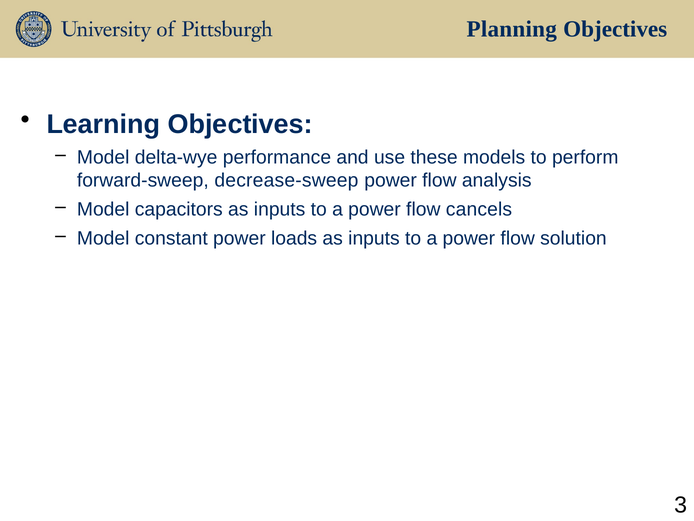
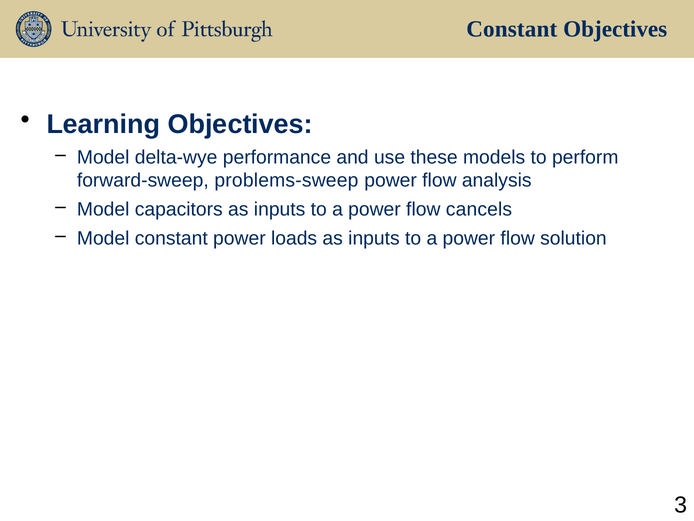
Planning: Planning -> Constant (512, 29)
decrease-sweep: decrease-sweep -> problems-sweep (286, 180)
